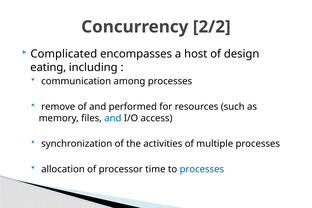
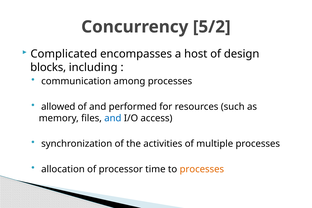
2/2: 2/2 -> 5/2 (212, 27)
eating: eating -> blocks (48, 67)
remove: remove -> allowed (58, 107)
processes colour: blue -> orange (202, 169)
